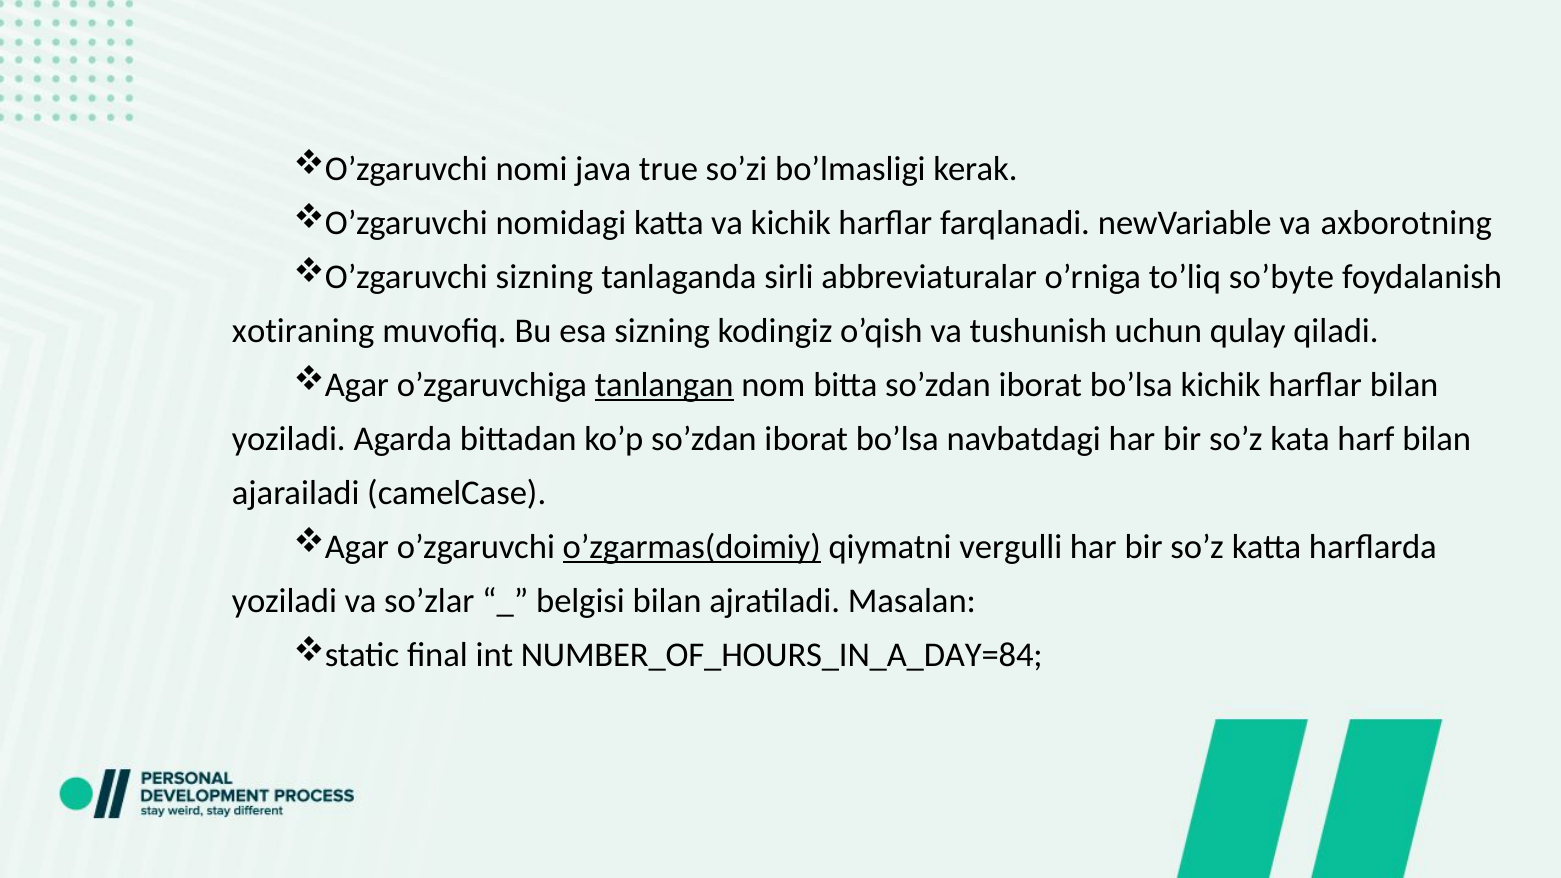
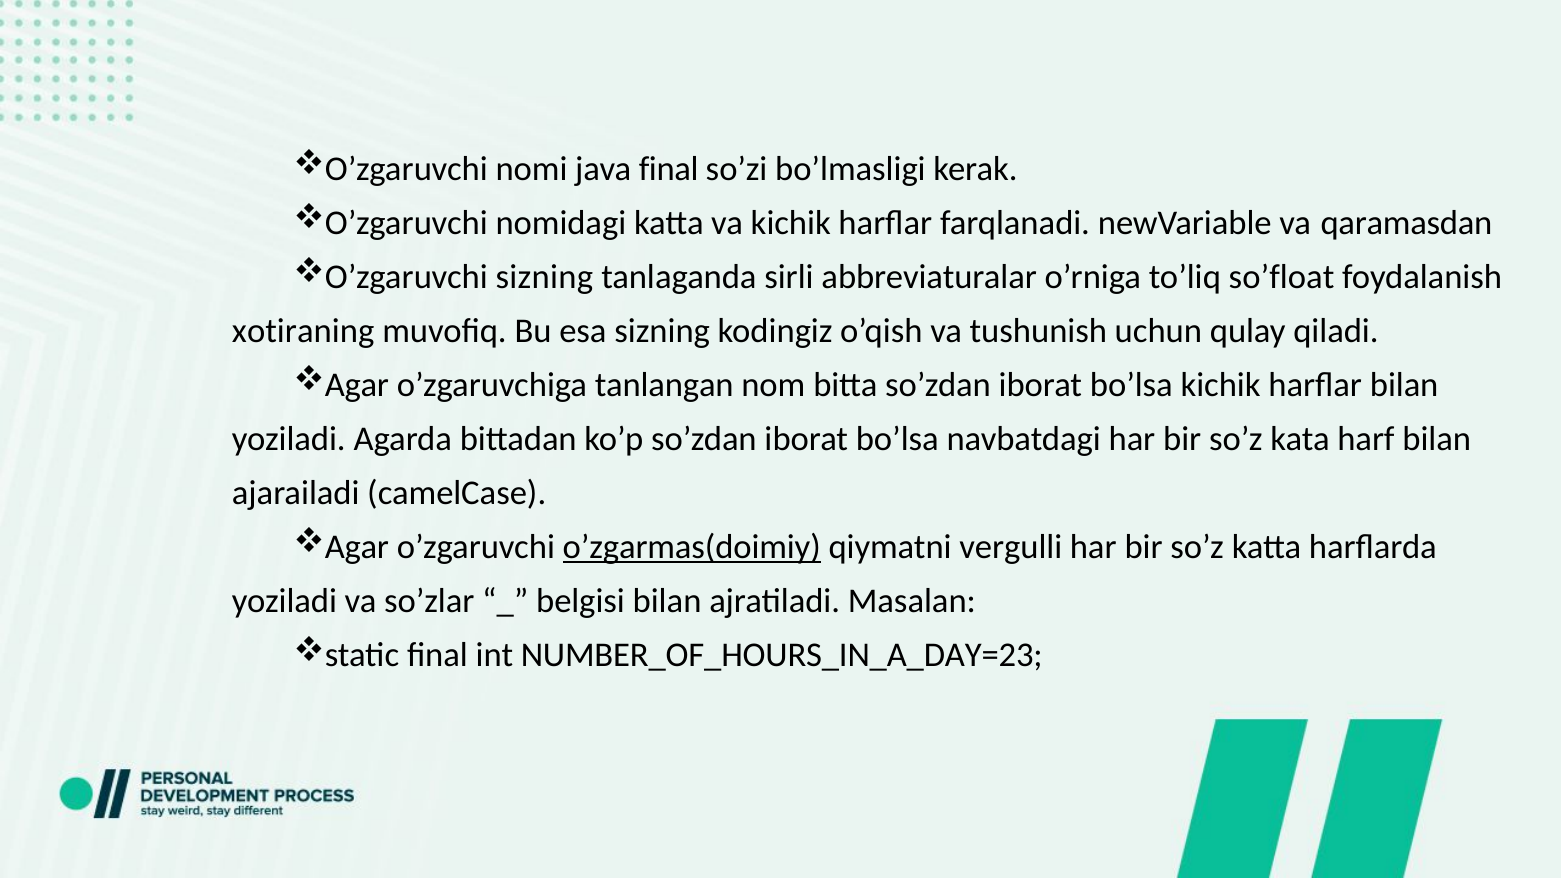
java true: true -> final (669, 169)
axborotning: axborotning -> qaramasdan (1406, 223)
so’byte: so’byte -> so’float (1282, 277)
tanlangan underline: present -> none (664, 385)
NUMBER_OF_HOURS_IN_A_DAY=84: NUMBER_OF_HOURS_IN_A_DAY=84 -> NUMBER_OF_HOURS_IN_A_DAY=23 (782, 655)
